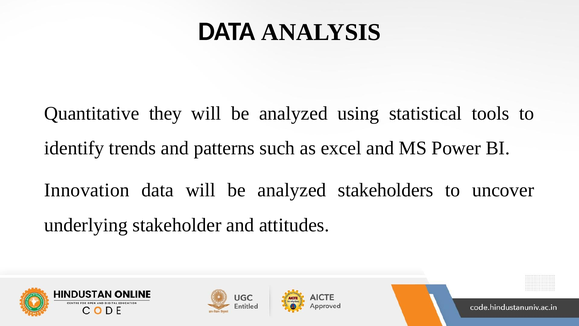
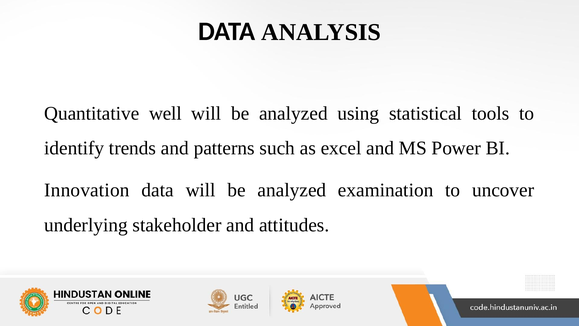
they: they -> well (165, 113)
stakeholders: stakeholders -> examination (386, 190)
